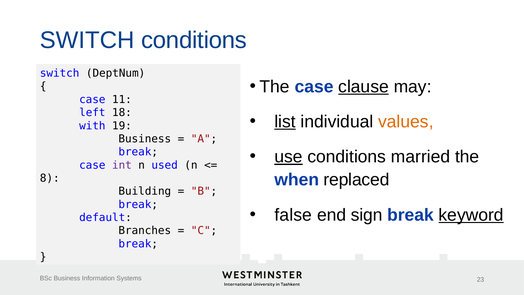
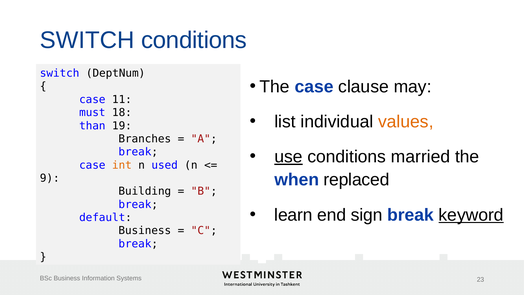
clause underline: present -> none (364, 87)
left: left -> must (92, 113)
list underline: present -> none (285, 122)
with: with -> than (92, 126)
Business: Business -> Branches (145, 139)
int colour: purple -> orange (122, 165)
8: 8 -> 9 (50, 178)
false: false -> learn (293, 215)
Branches: Branches -> Business (145, 230)
